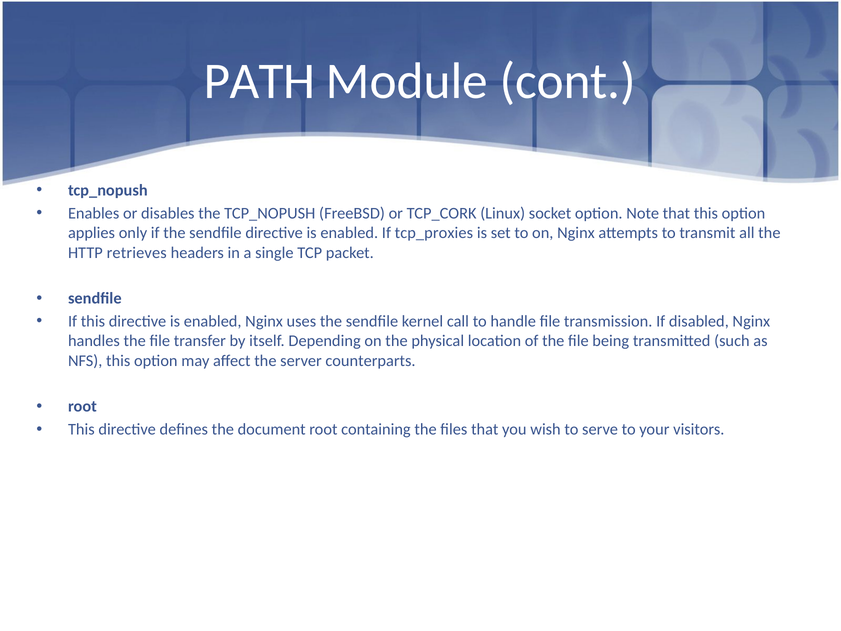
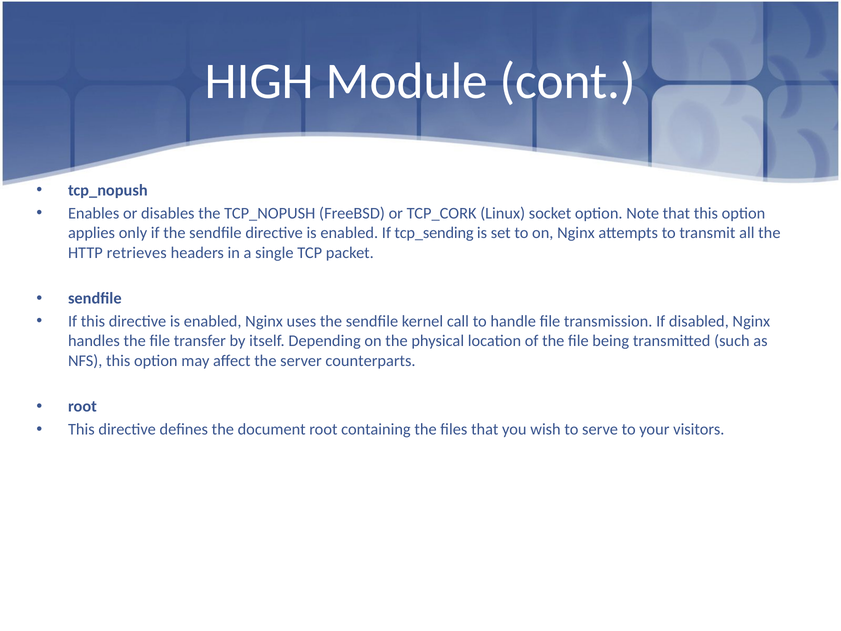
PATH: PATH -> HIGH (259, 81)
tcp_proxies: tcp_proxies -> tcp_sending (434, 233)
